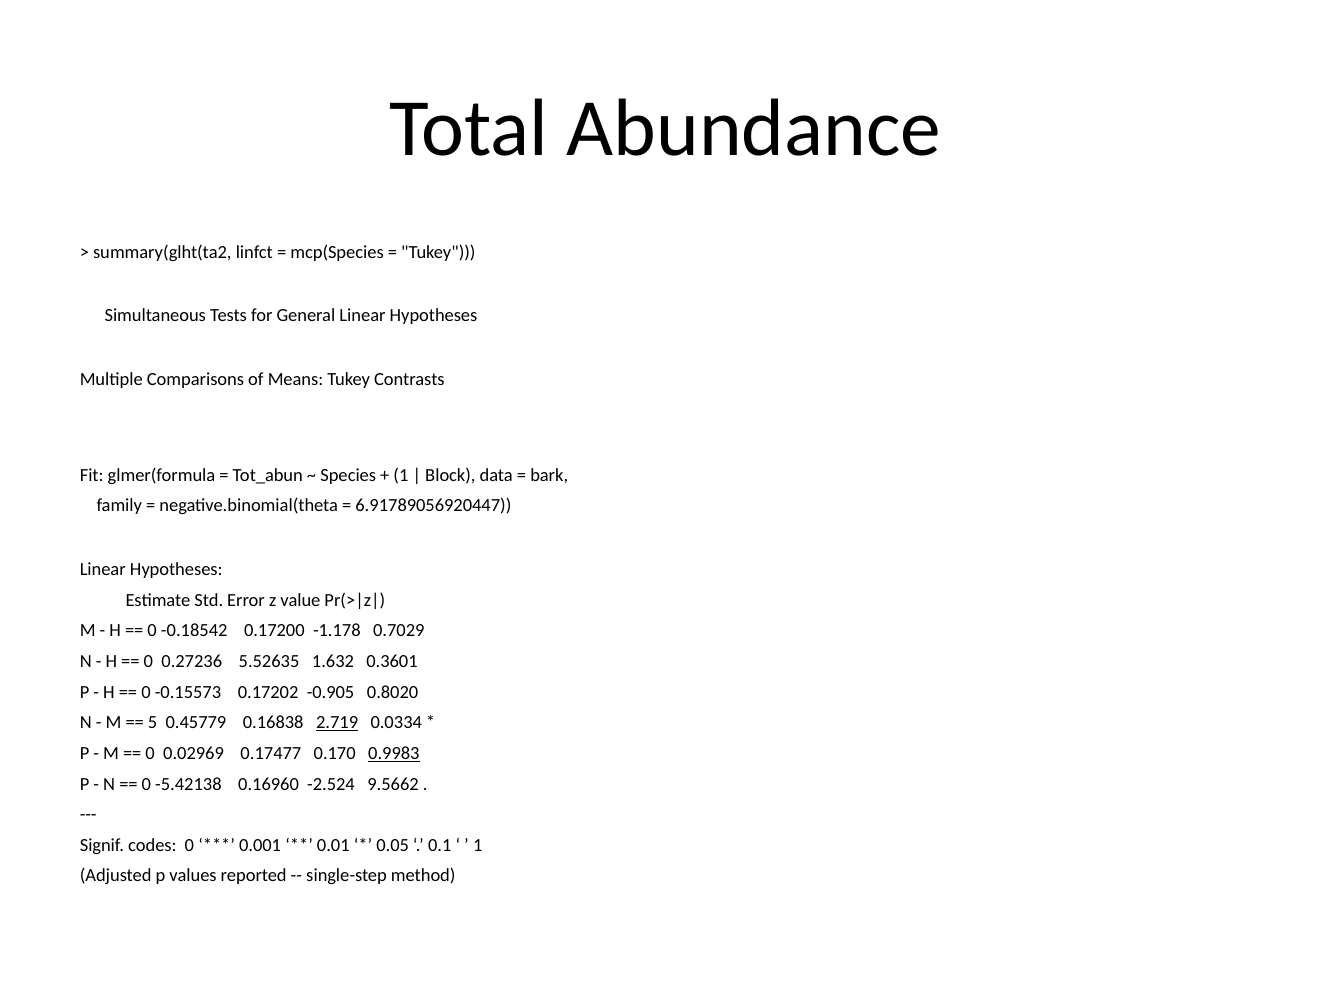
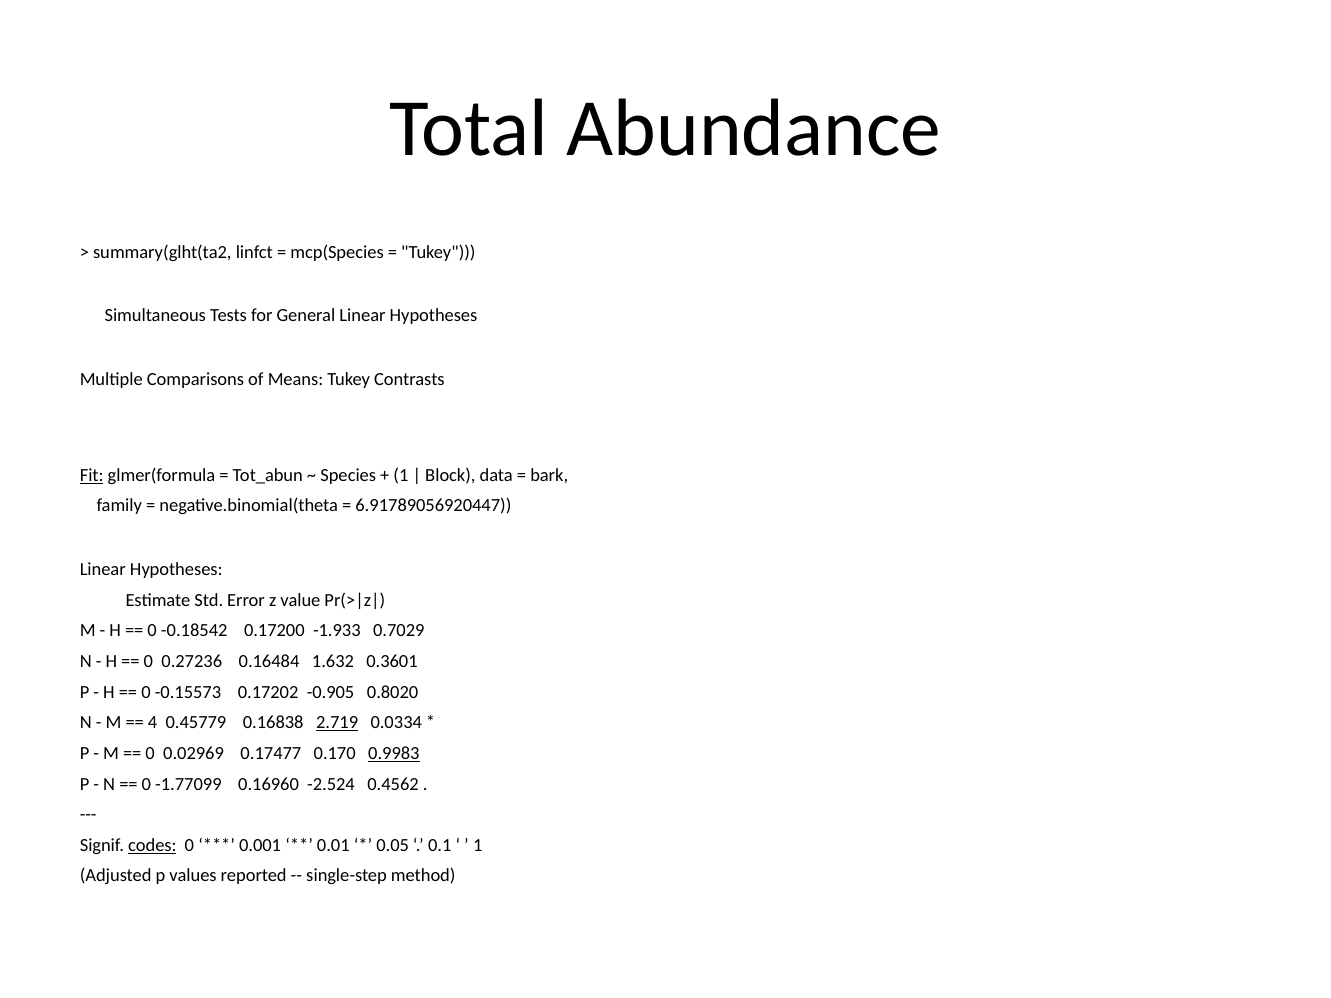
Fit underline: none -> present (92, 475)
-1.178: -1.178 -> -1.933 (337, 631)
5.52635: 5.52635 -> 0.16484 (269, 661)
5: 5 -> 4 (153, 723)
-5.42138: -5.42138 -> -1.77099 (188, 784)
9.5662: 9.5662 -> 0.4562 (393, 784)
codes underline: none -> present (152, 845)
